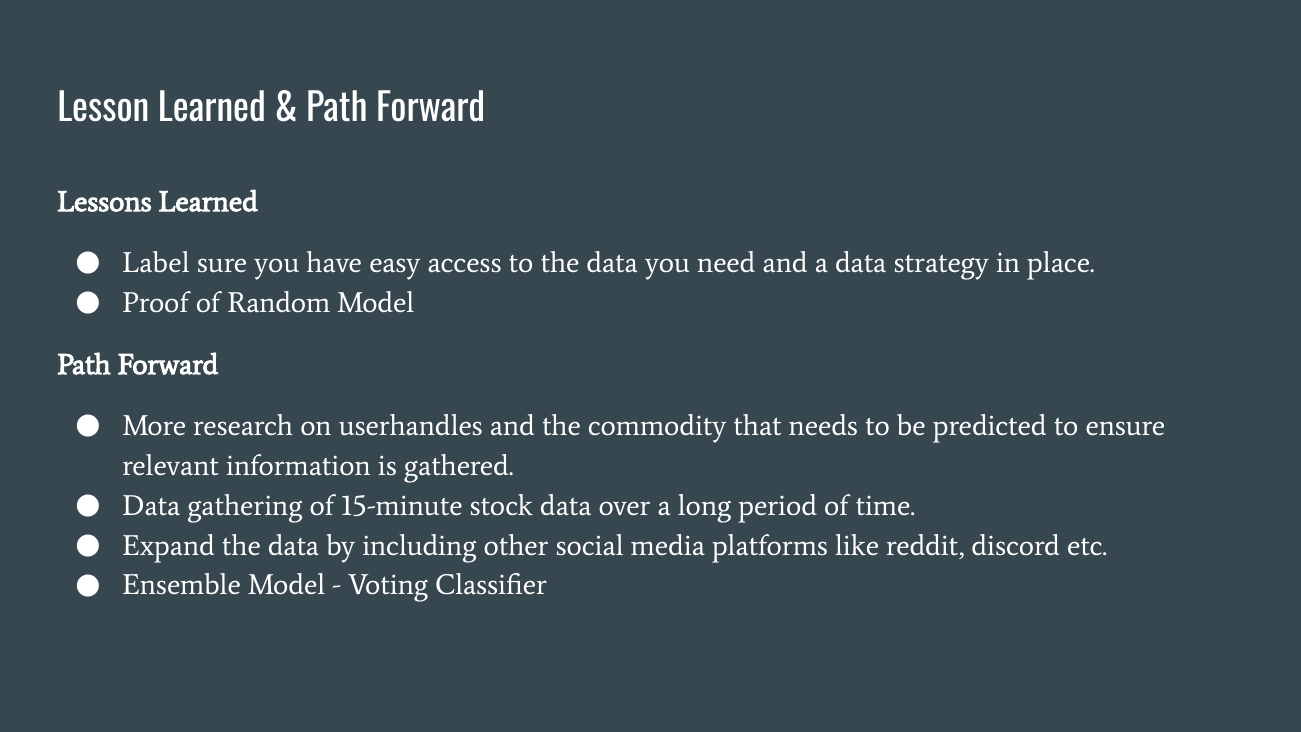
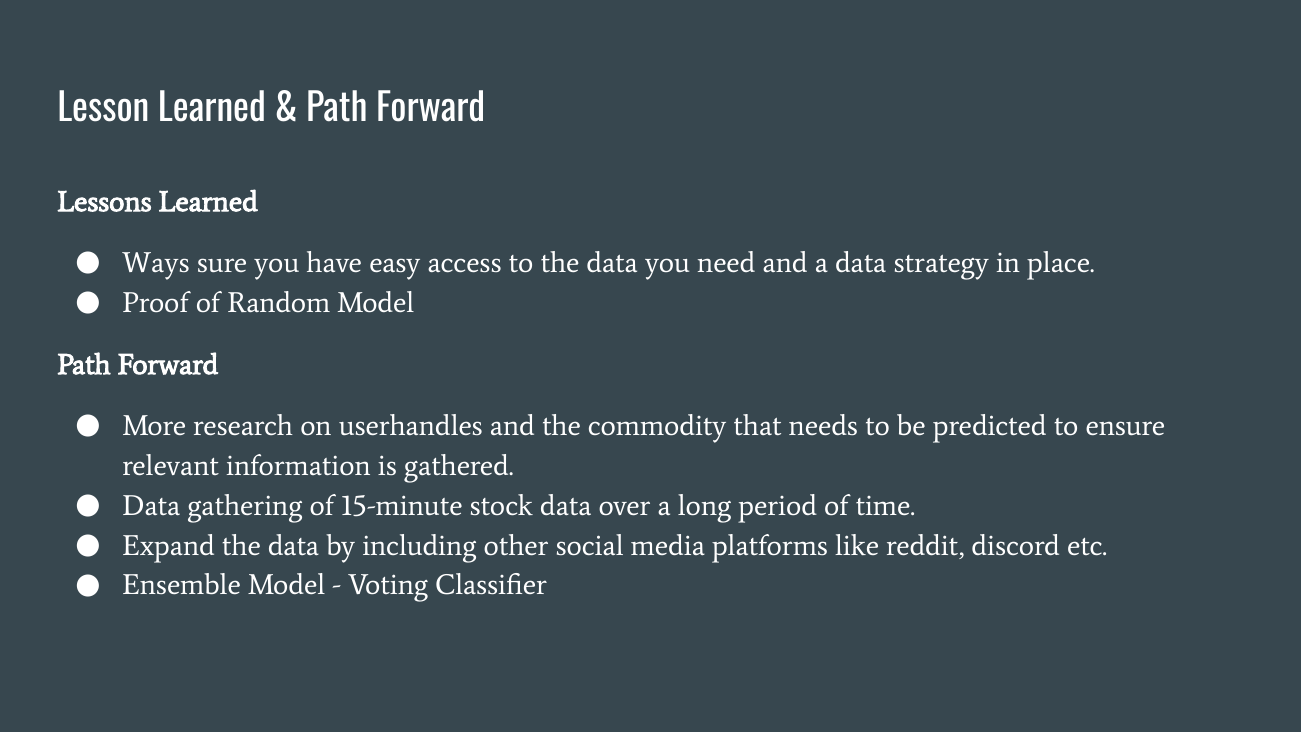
Label: Label -> Ways (156, 263)
